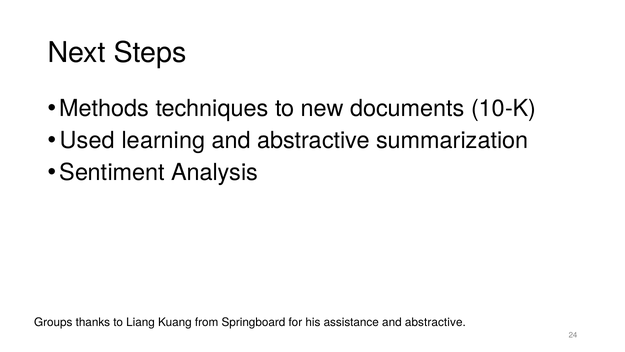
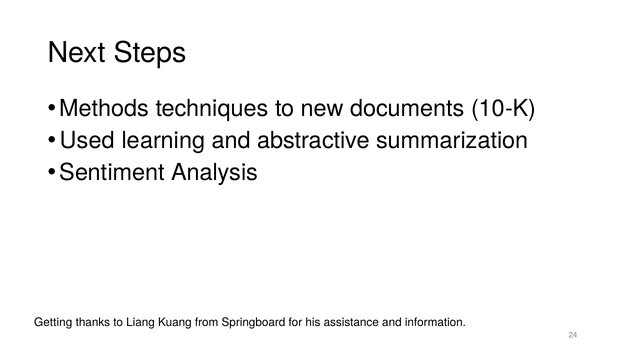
Groups: Groups -> Getting (53, 322)
assistance and abstractive: abstractive -> information (435, 322)
